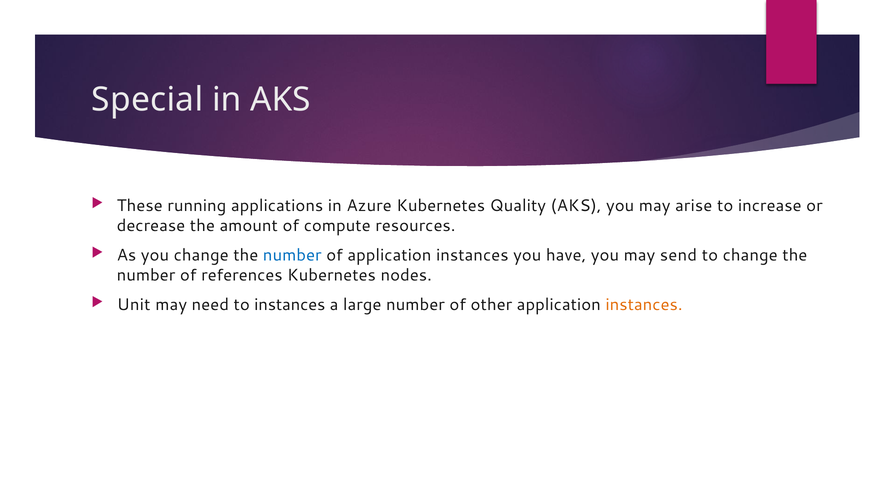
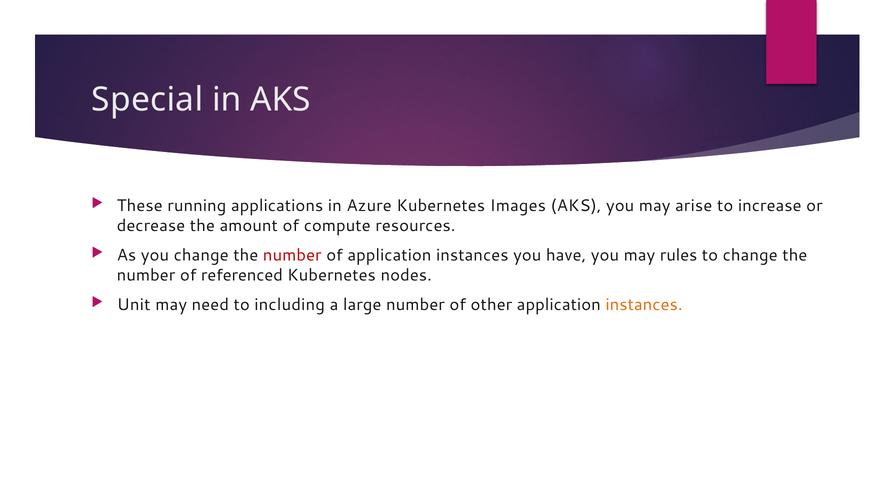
Quality: Quality -> Images (518, 206)
number colour: blue -> red (292, 255)
send: send -> rules (679, 255)
references: references -> referenced (242, 275)
to instances: instances -> including (290, 305)
